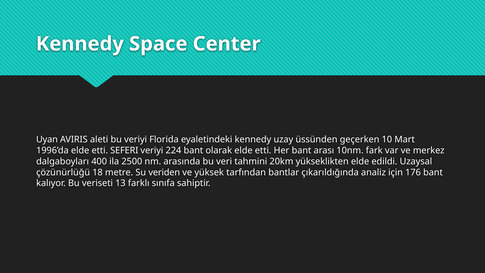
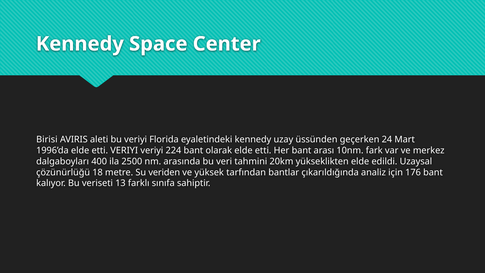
Uyan: Uyan -> Birisi (47, 140)
10: 10 -> 24 (387, 140)
etti SEFERI: SEFERI -> VERIYI (124, 150)
